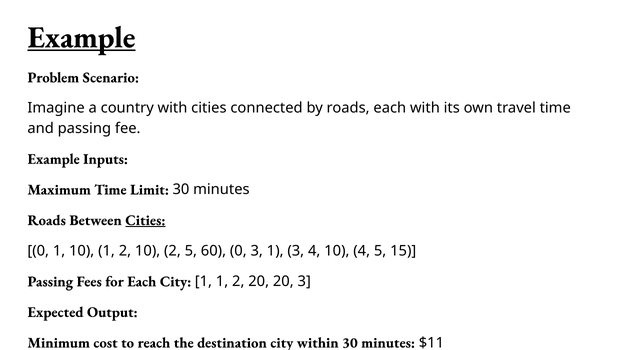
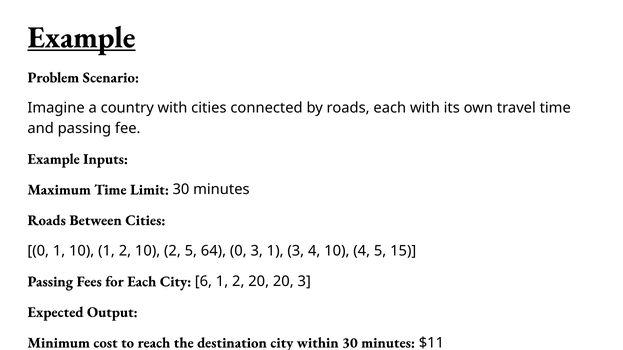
Cities underline: present -> none (145, 220)
60: 60 -> 64 (213, 251)
City 1: 1 -> 6 (203, 282)
